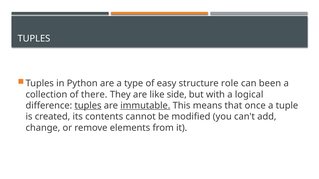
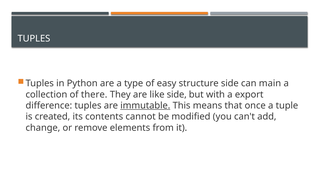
structure role: role -> side (230, 84)
been: been -> main (270, 84)
logical: logical -> export (249, 95)
tuples underline: present -> none (88, 106)
